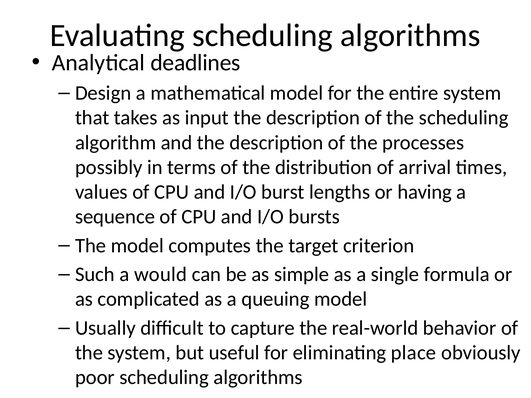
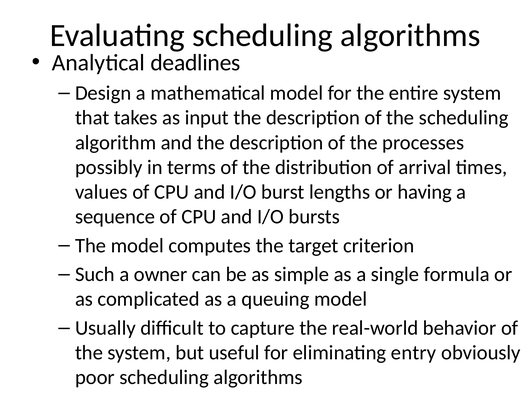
would: would -> owner (161, 275)
place: place -> entry (414, 353)
